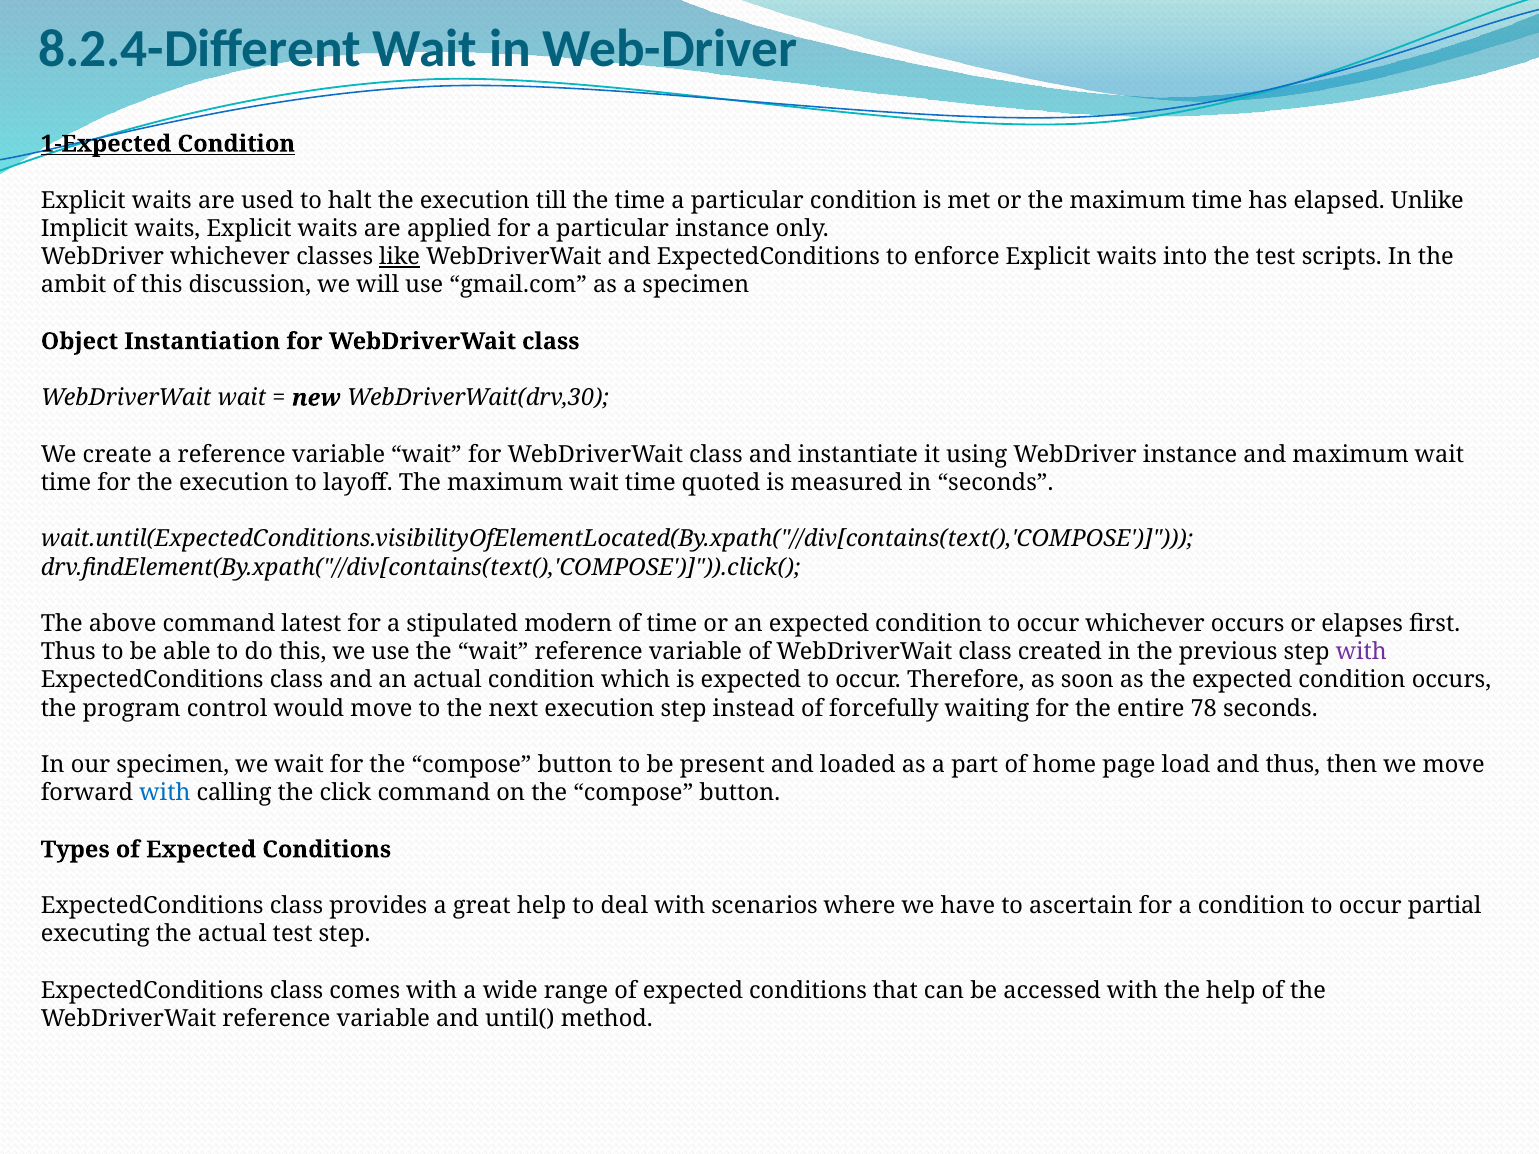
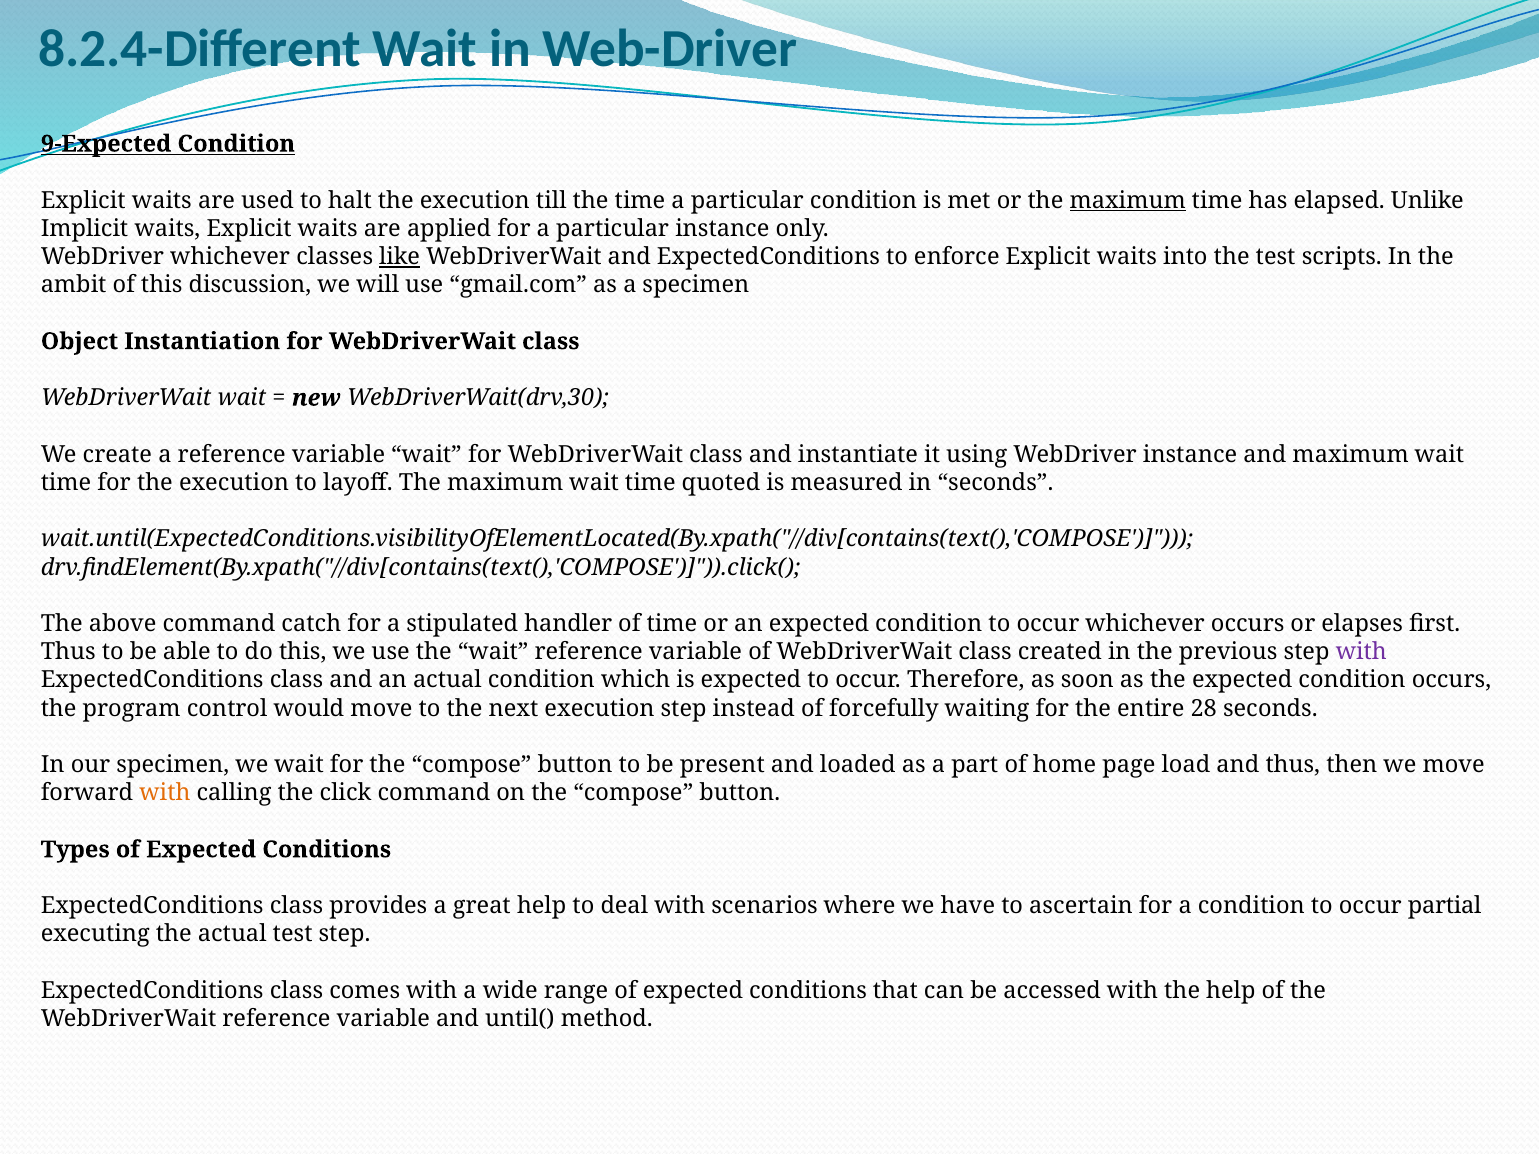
1-Expected: 1-Expected -> 9-Expected (106, 144)
maximum underline: none -> present (1128, 200)
latest: latest -> catch (311, 624)
modern: modern -> handler (568, 624)
78: 78 -> 28 (1204, 709)
with colour: blue -> orange (165, 793)
